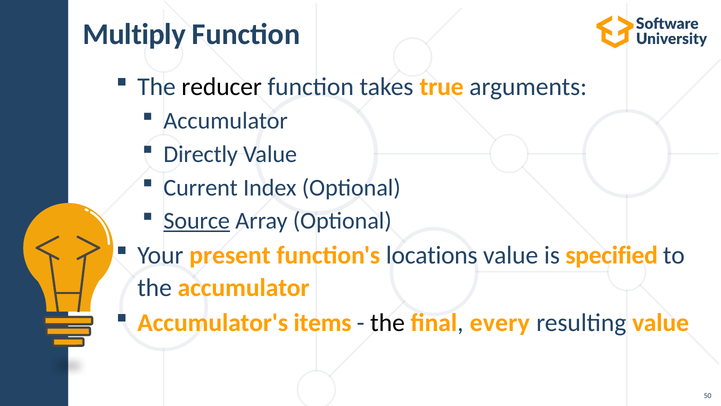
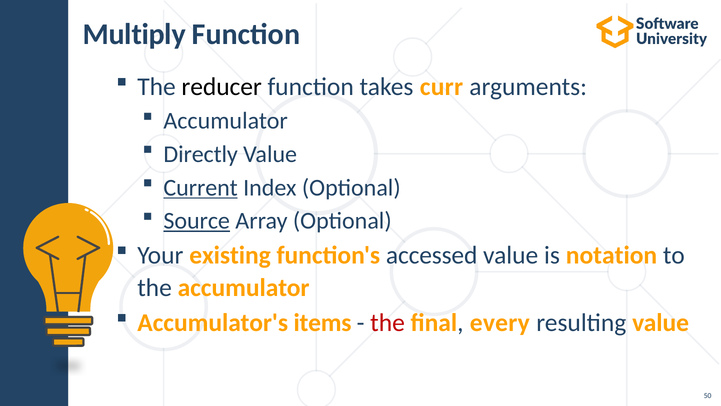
true: true -> curr (441, 87)
Current underline: none -> present (201, 187)
present: present -> existing (230, 255)
locations: locations -> accessed (432, 255)
specified: specified -> notation (611, 255)
the colour: black -> red (388, 322)
